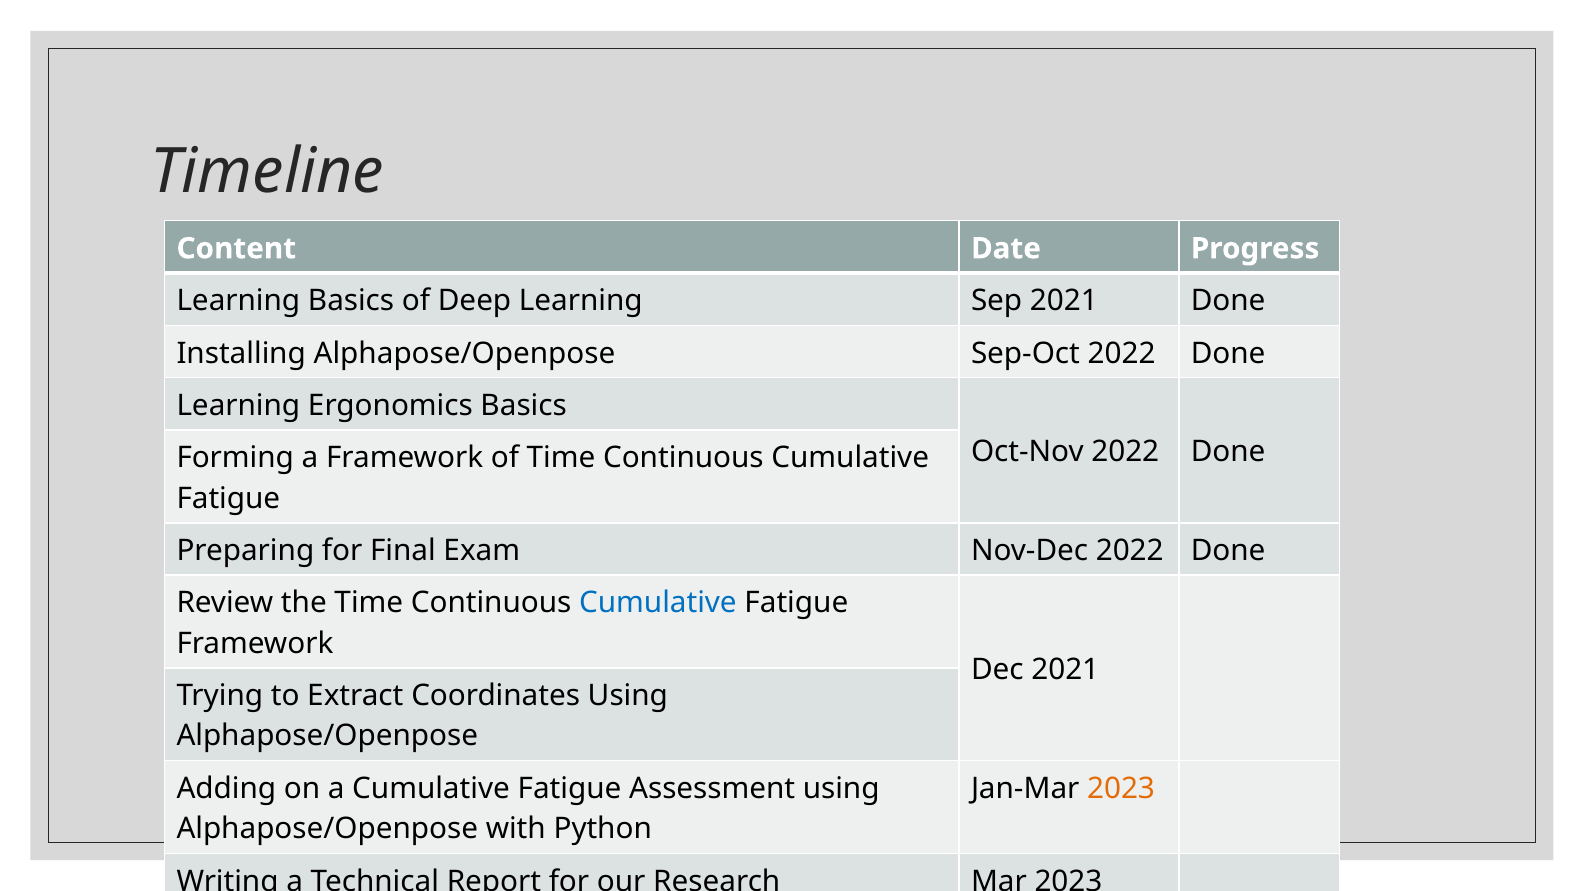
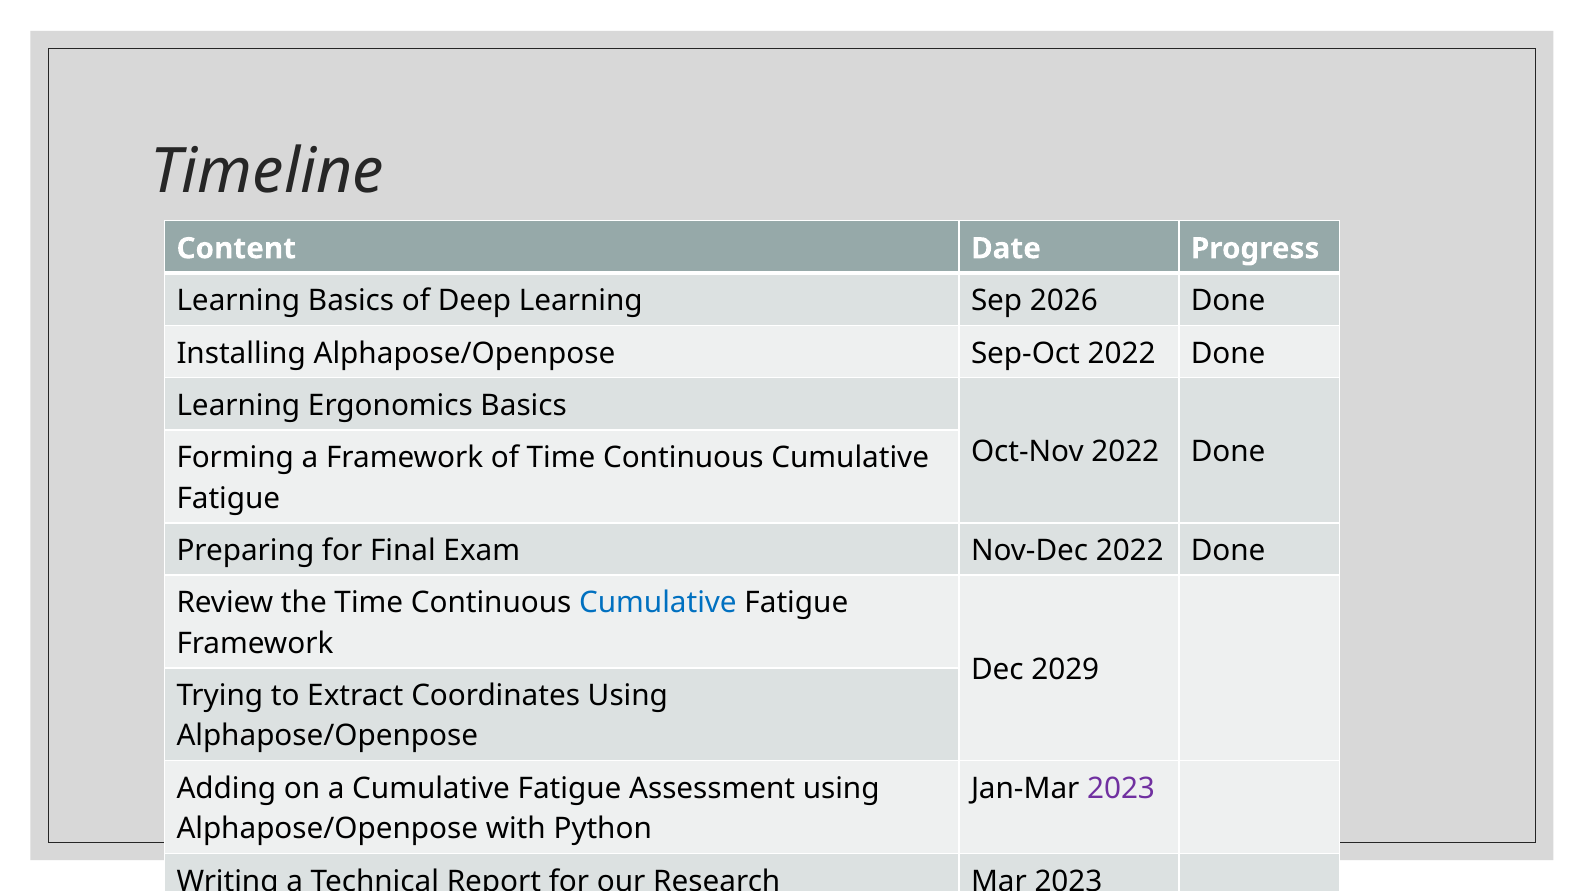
Sep 2021: 2021 -> 2026 (1064, 301)
Dec 2021: 2021 -> 2029 (1065, 670)
2023 colour: orange -> purple (1121, 788)
